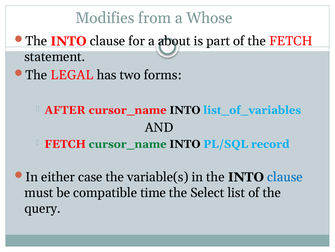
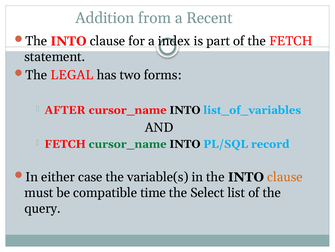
Modifies: Modifies -> Addition (105, 18)
Whose: Whose -> Recent (209, 18)
about: about -> index (174, 41)
clause colour: blue -> orange (285, 177)
